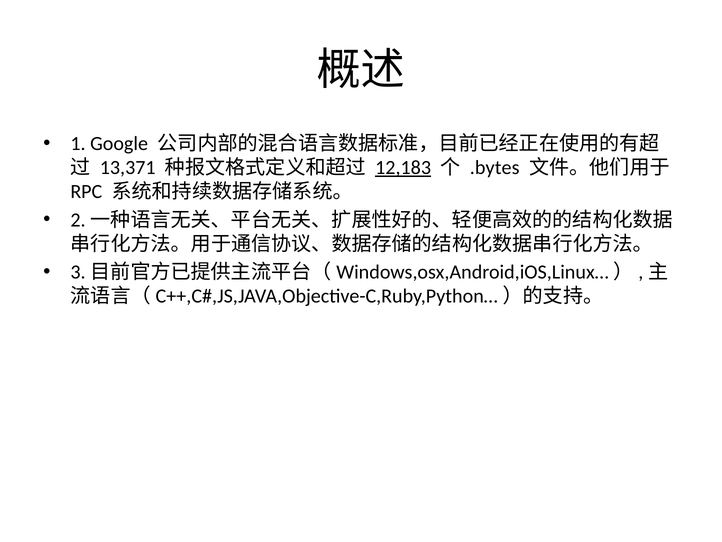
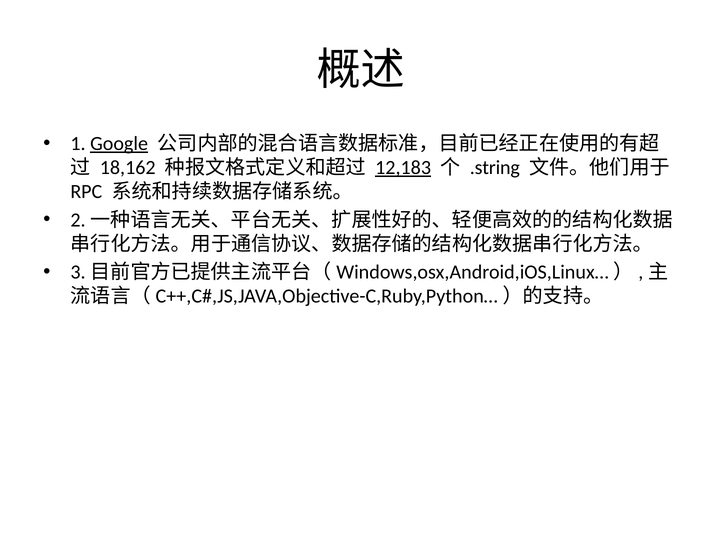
Google underline: none -> present (119, 143)
13,371: 13,371 -> 18,162 (128, 168)
.bytes: .bytes -> .string (495, 168)
